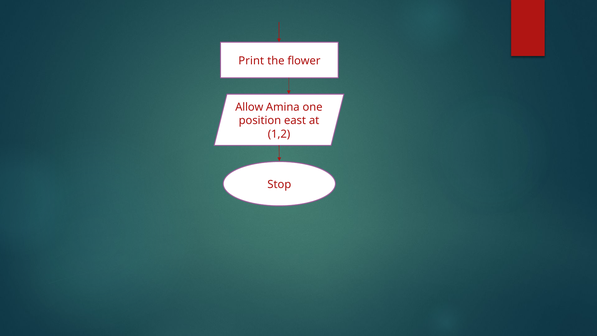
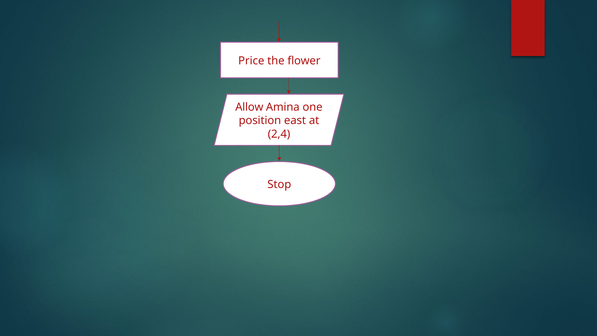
Print: Print -> Price (251, 61)
1,2: 1,2 -> 2,4 (279, 134)
